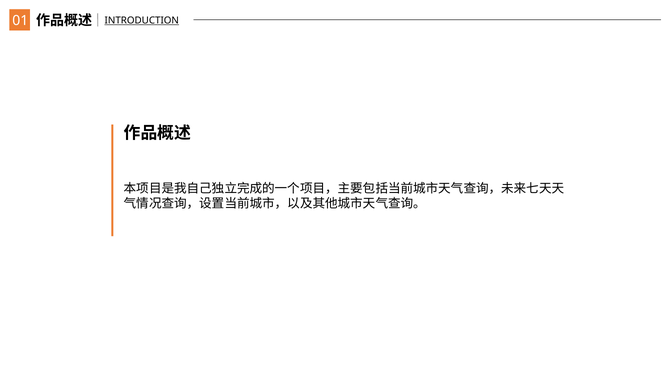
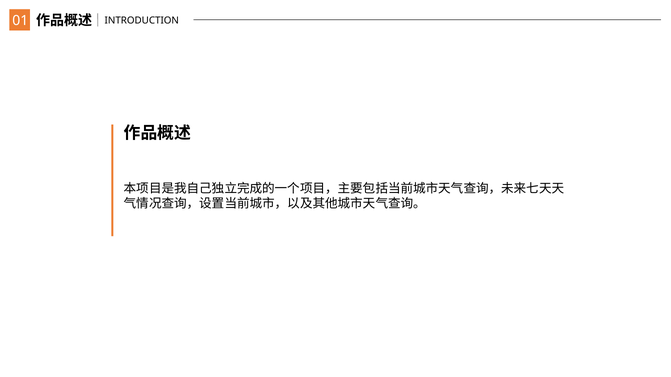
INTRODUCTION underline: present -> none (142, 20)
